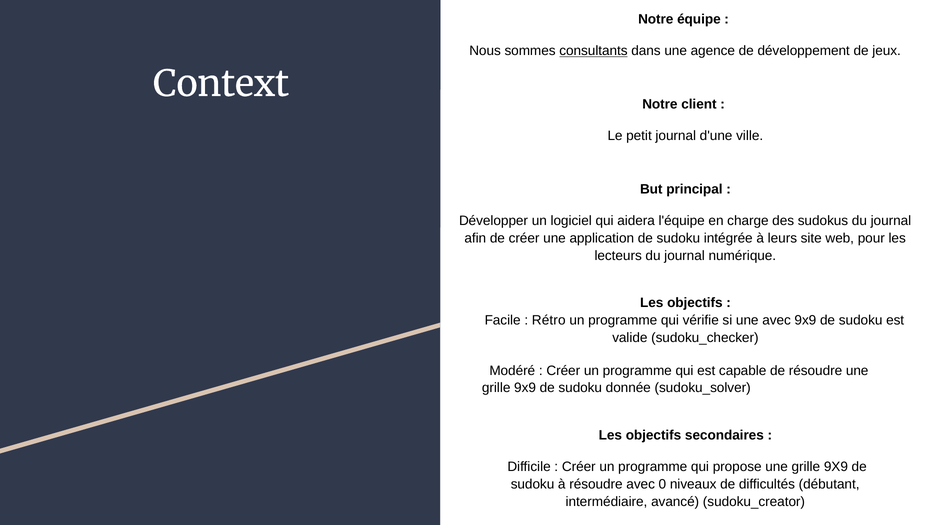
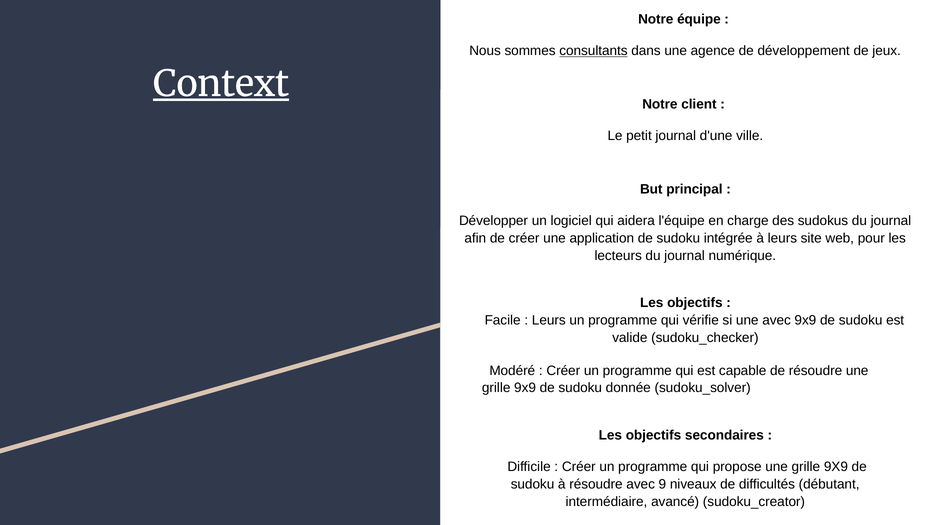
Context underline: none -> present (221, 84)
Rétro: Rétro -> Leurs (549, 320)
0: 0 -> 9 (662, 484)
